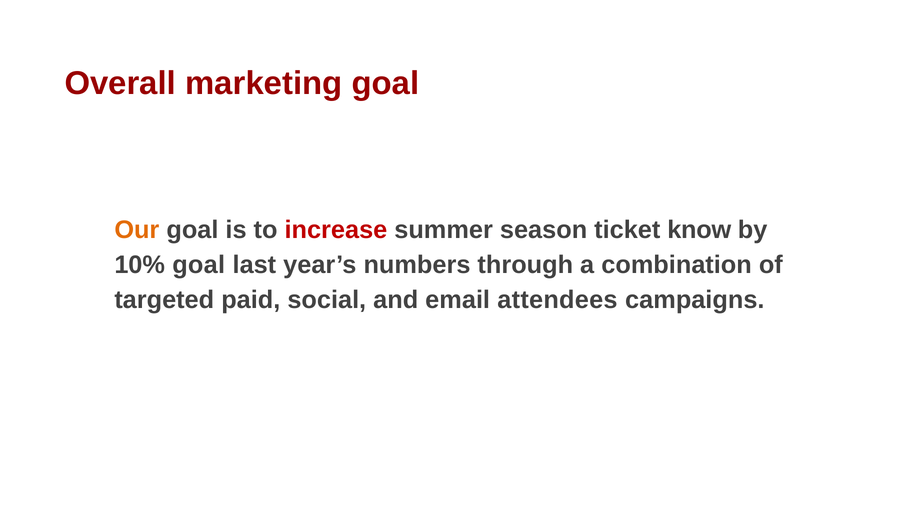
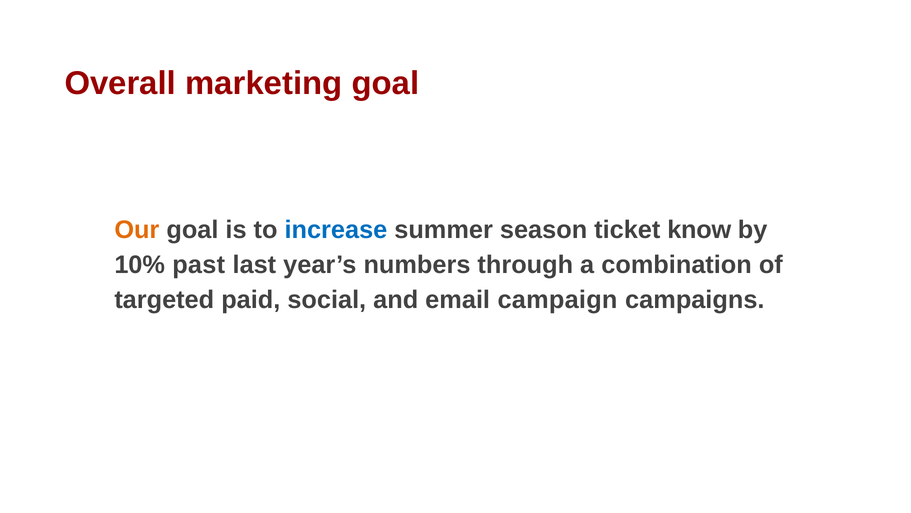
increase colour: red -> blue (336, 230)
10% goal: goal -> past (199, 265)
attendees: attendees -> campaign (557, 300)
